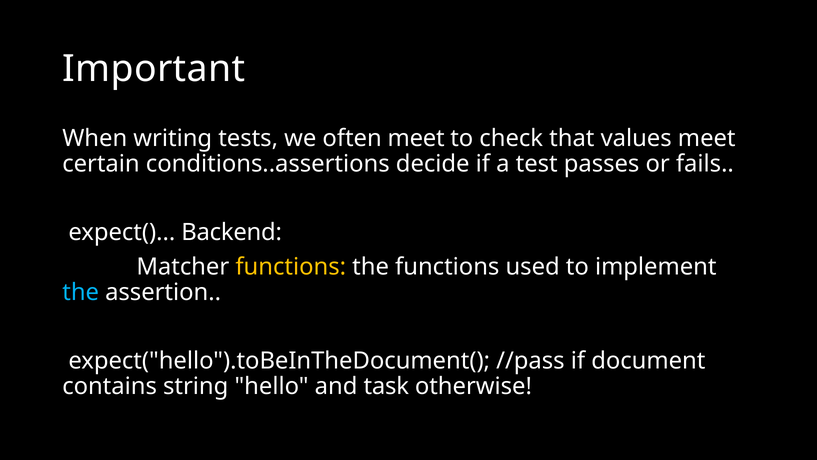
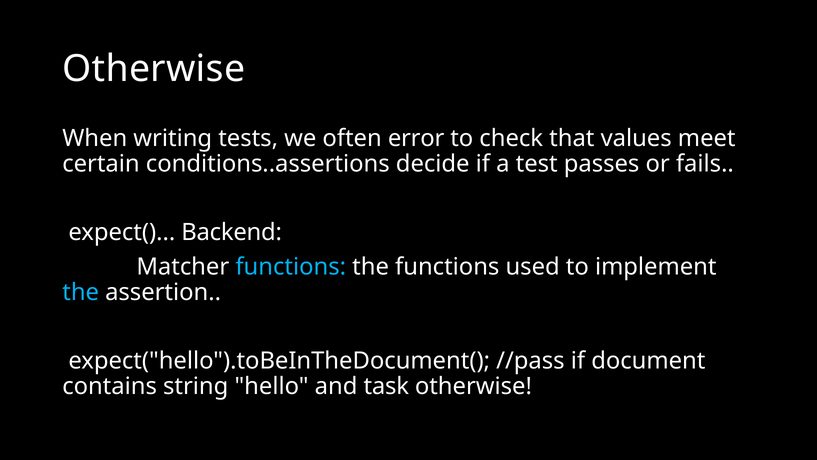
Important: Important -> Otherwise (154, 69)
often meet: meet -> error (416, 138)
functions colour: yellow -> light blue (291, 266)
